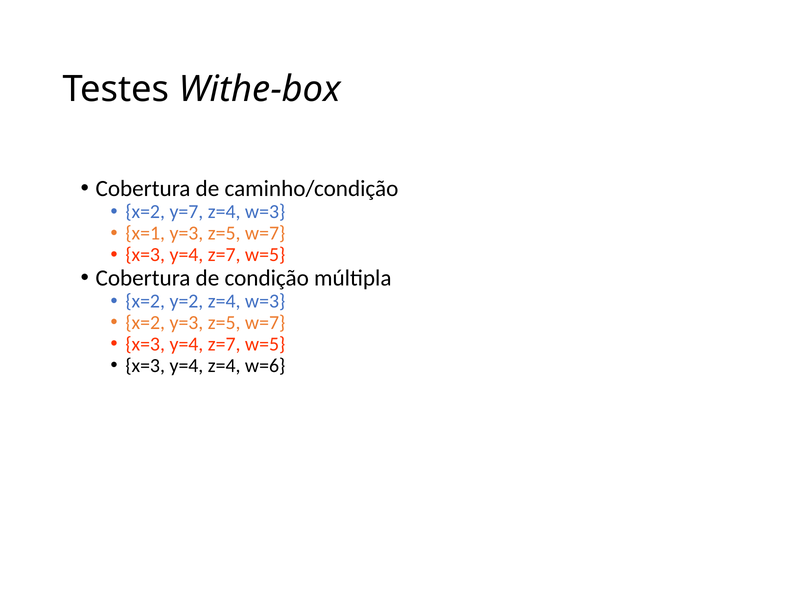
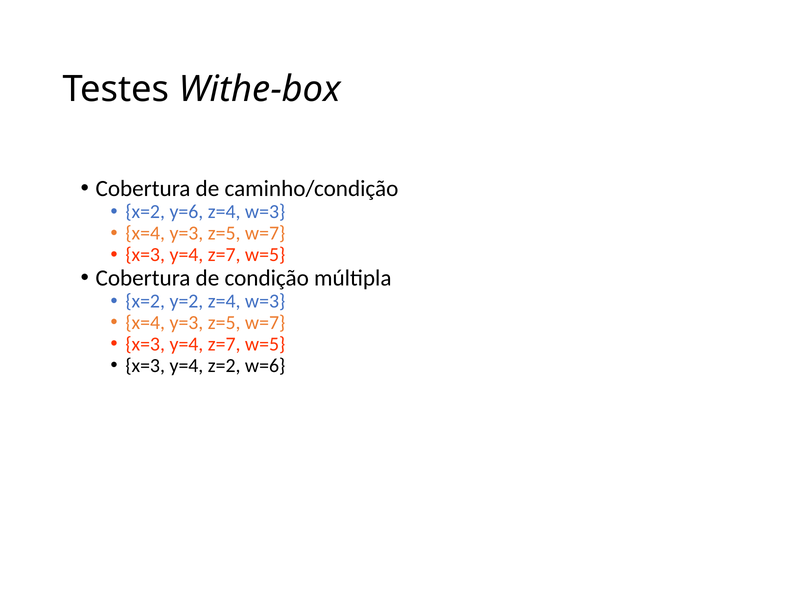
y=7: y=7 -> y=6 (186, 212)
x=1: x=1 -> x=4 (145, 233)
x=2: x=2 -> x=4 (145, 322)
y=4 z=4: z=4 -> z=2 (224, 365)
